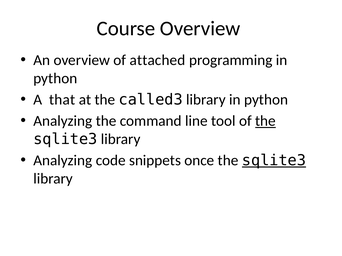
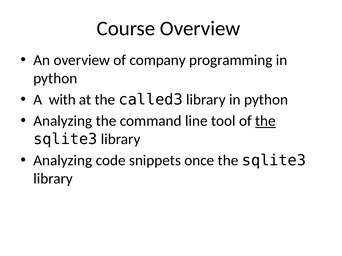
attached: attached -> company (158, 60)
that: that -> with (62, 100)
sqlite3 underline: present -> none (274, 161)
